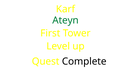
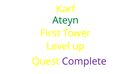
Complete colour: black -> purple (84, 61)
